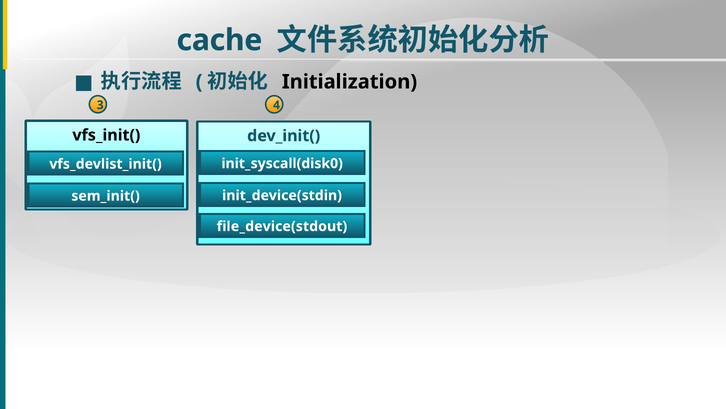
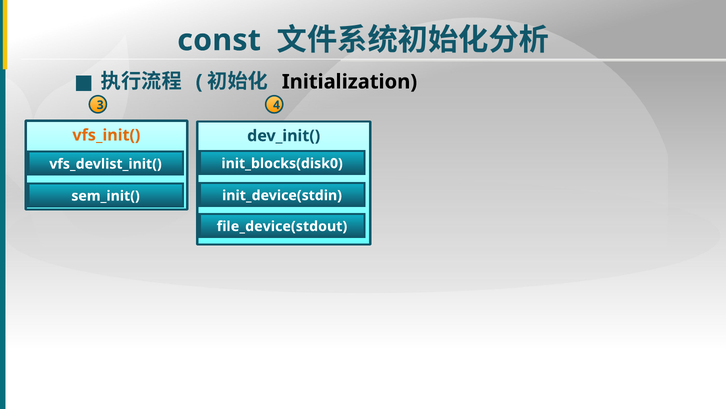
cache: cache -> const (219, 40)
vfs_init( colour: black -> orange (106, 135)
init_syscall(disk0: init_syscall(disk0 -> init_blocks(disk0 (282, 163)
